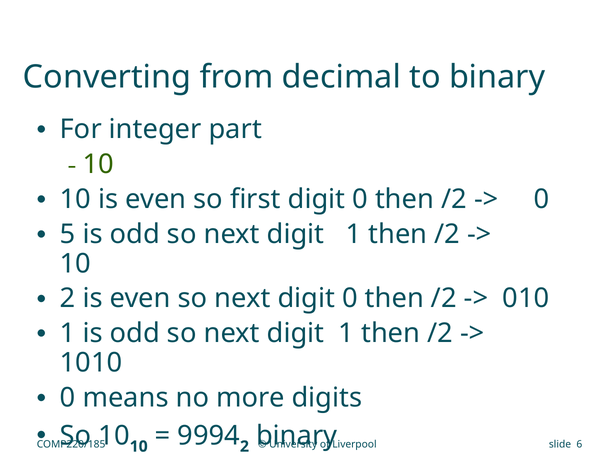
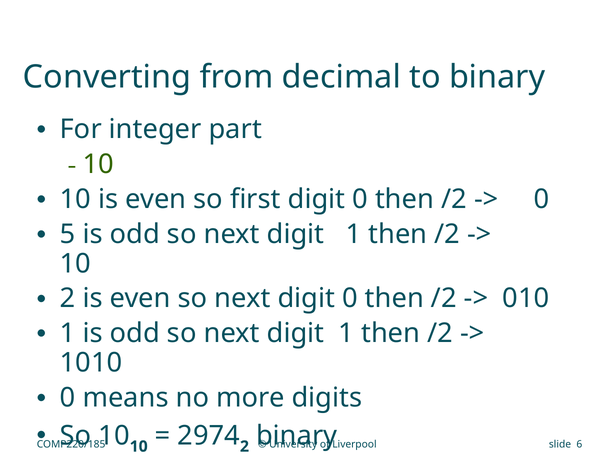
9994: 9994 -> 2974 (209, 436)
